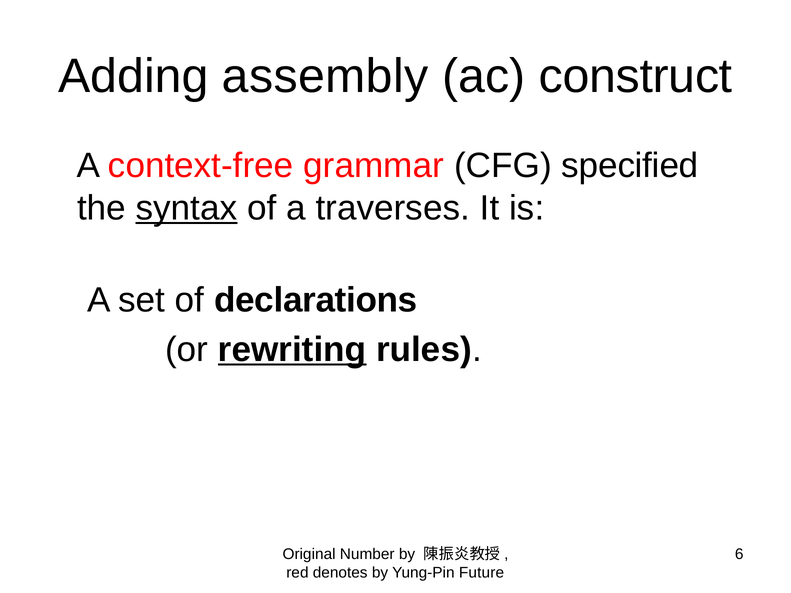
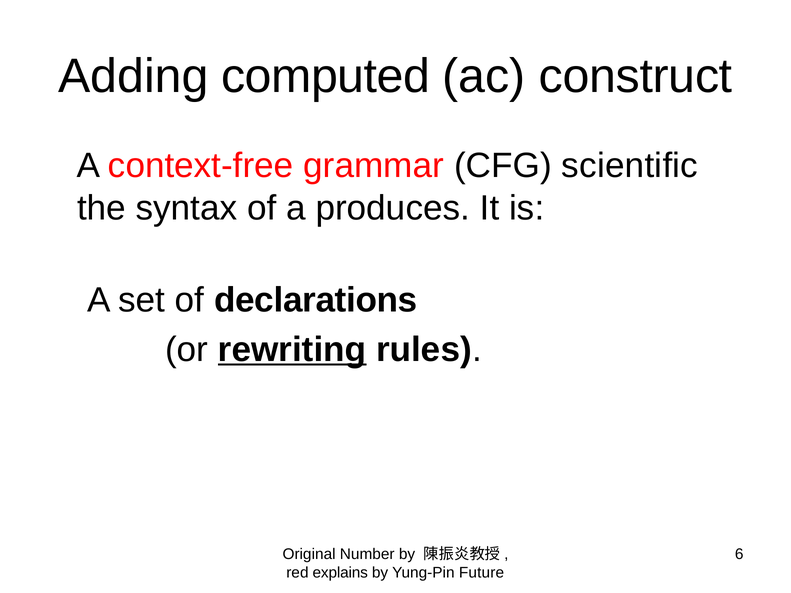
assembly: assembly -> computed (326, 77)
specified: specified -> scientific (630, 166)
syntax underline: present -> none (187, 208)
traverses: traverses -> produces (393, 208)
denotes: denotes -> explains (340, 573)
